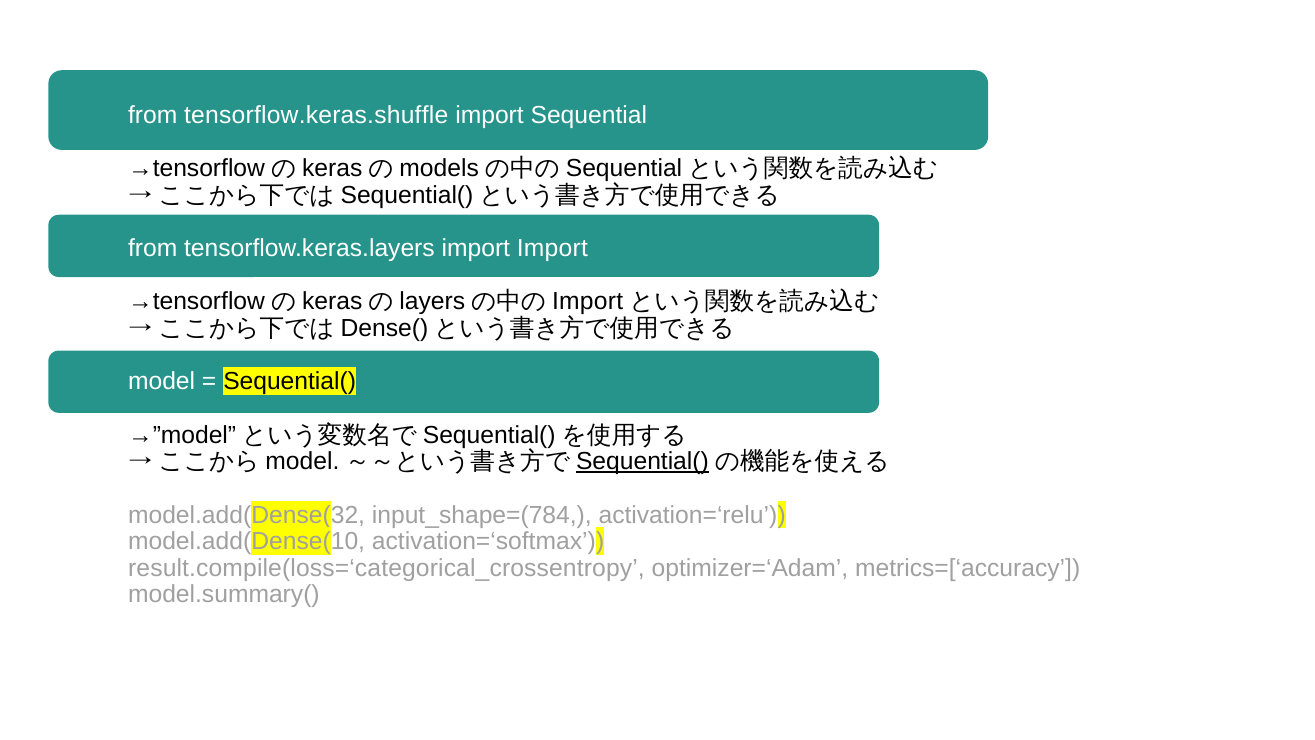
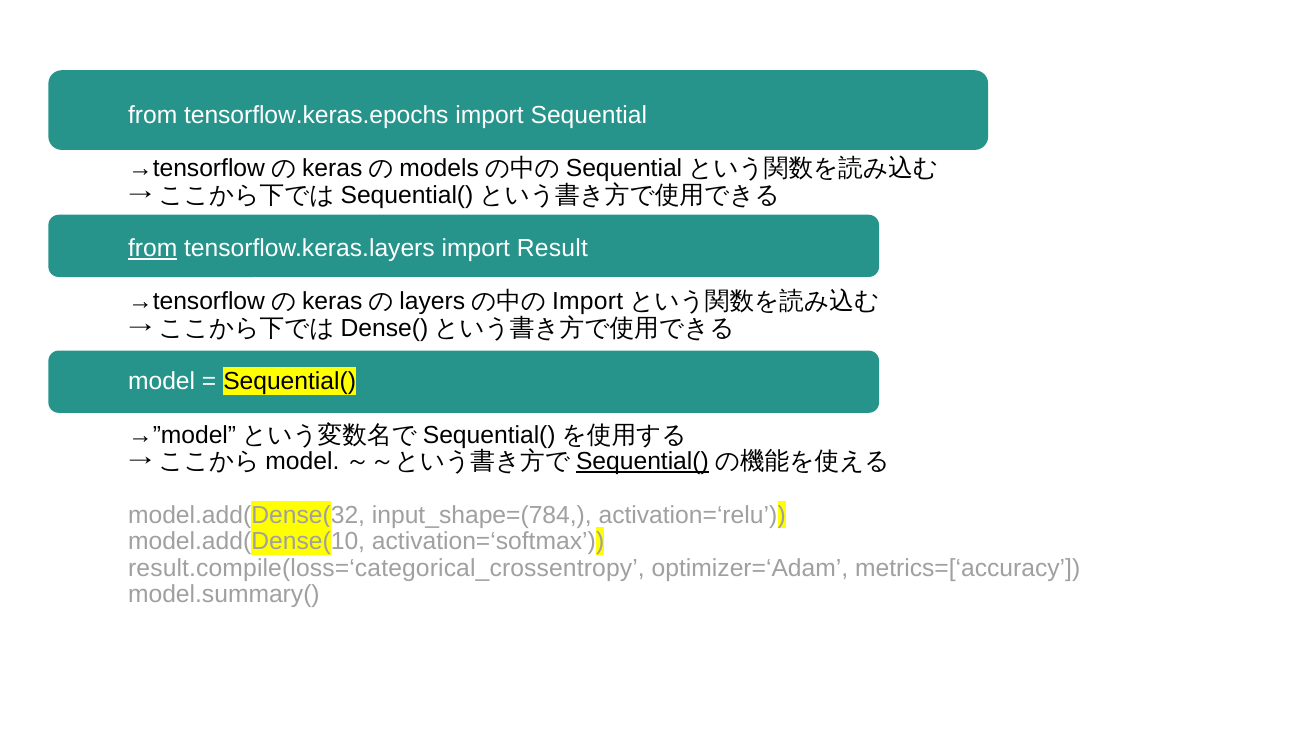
tensorflow.keras.shuffle: tensorflow.keras.shuffle -> tensorflow.keras.epochs (316, 115)
from underline: none -> present (153, 248)
import Import: Import -> Result (552, 248)
